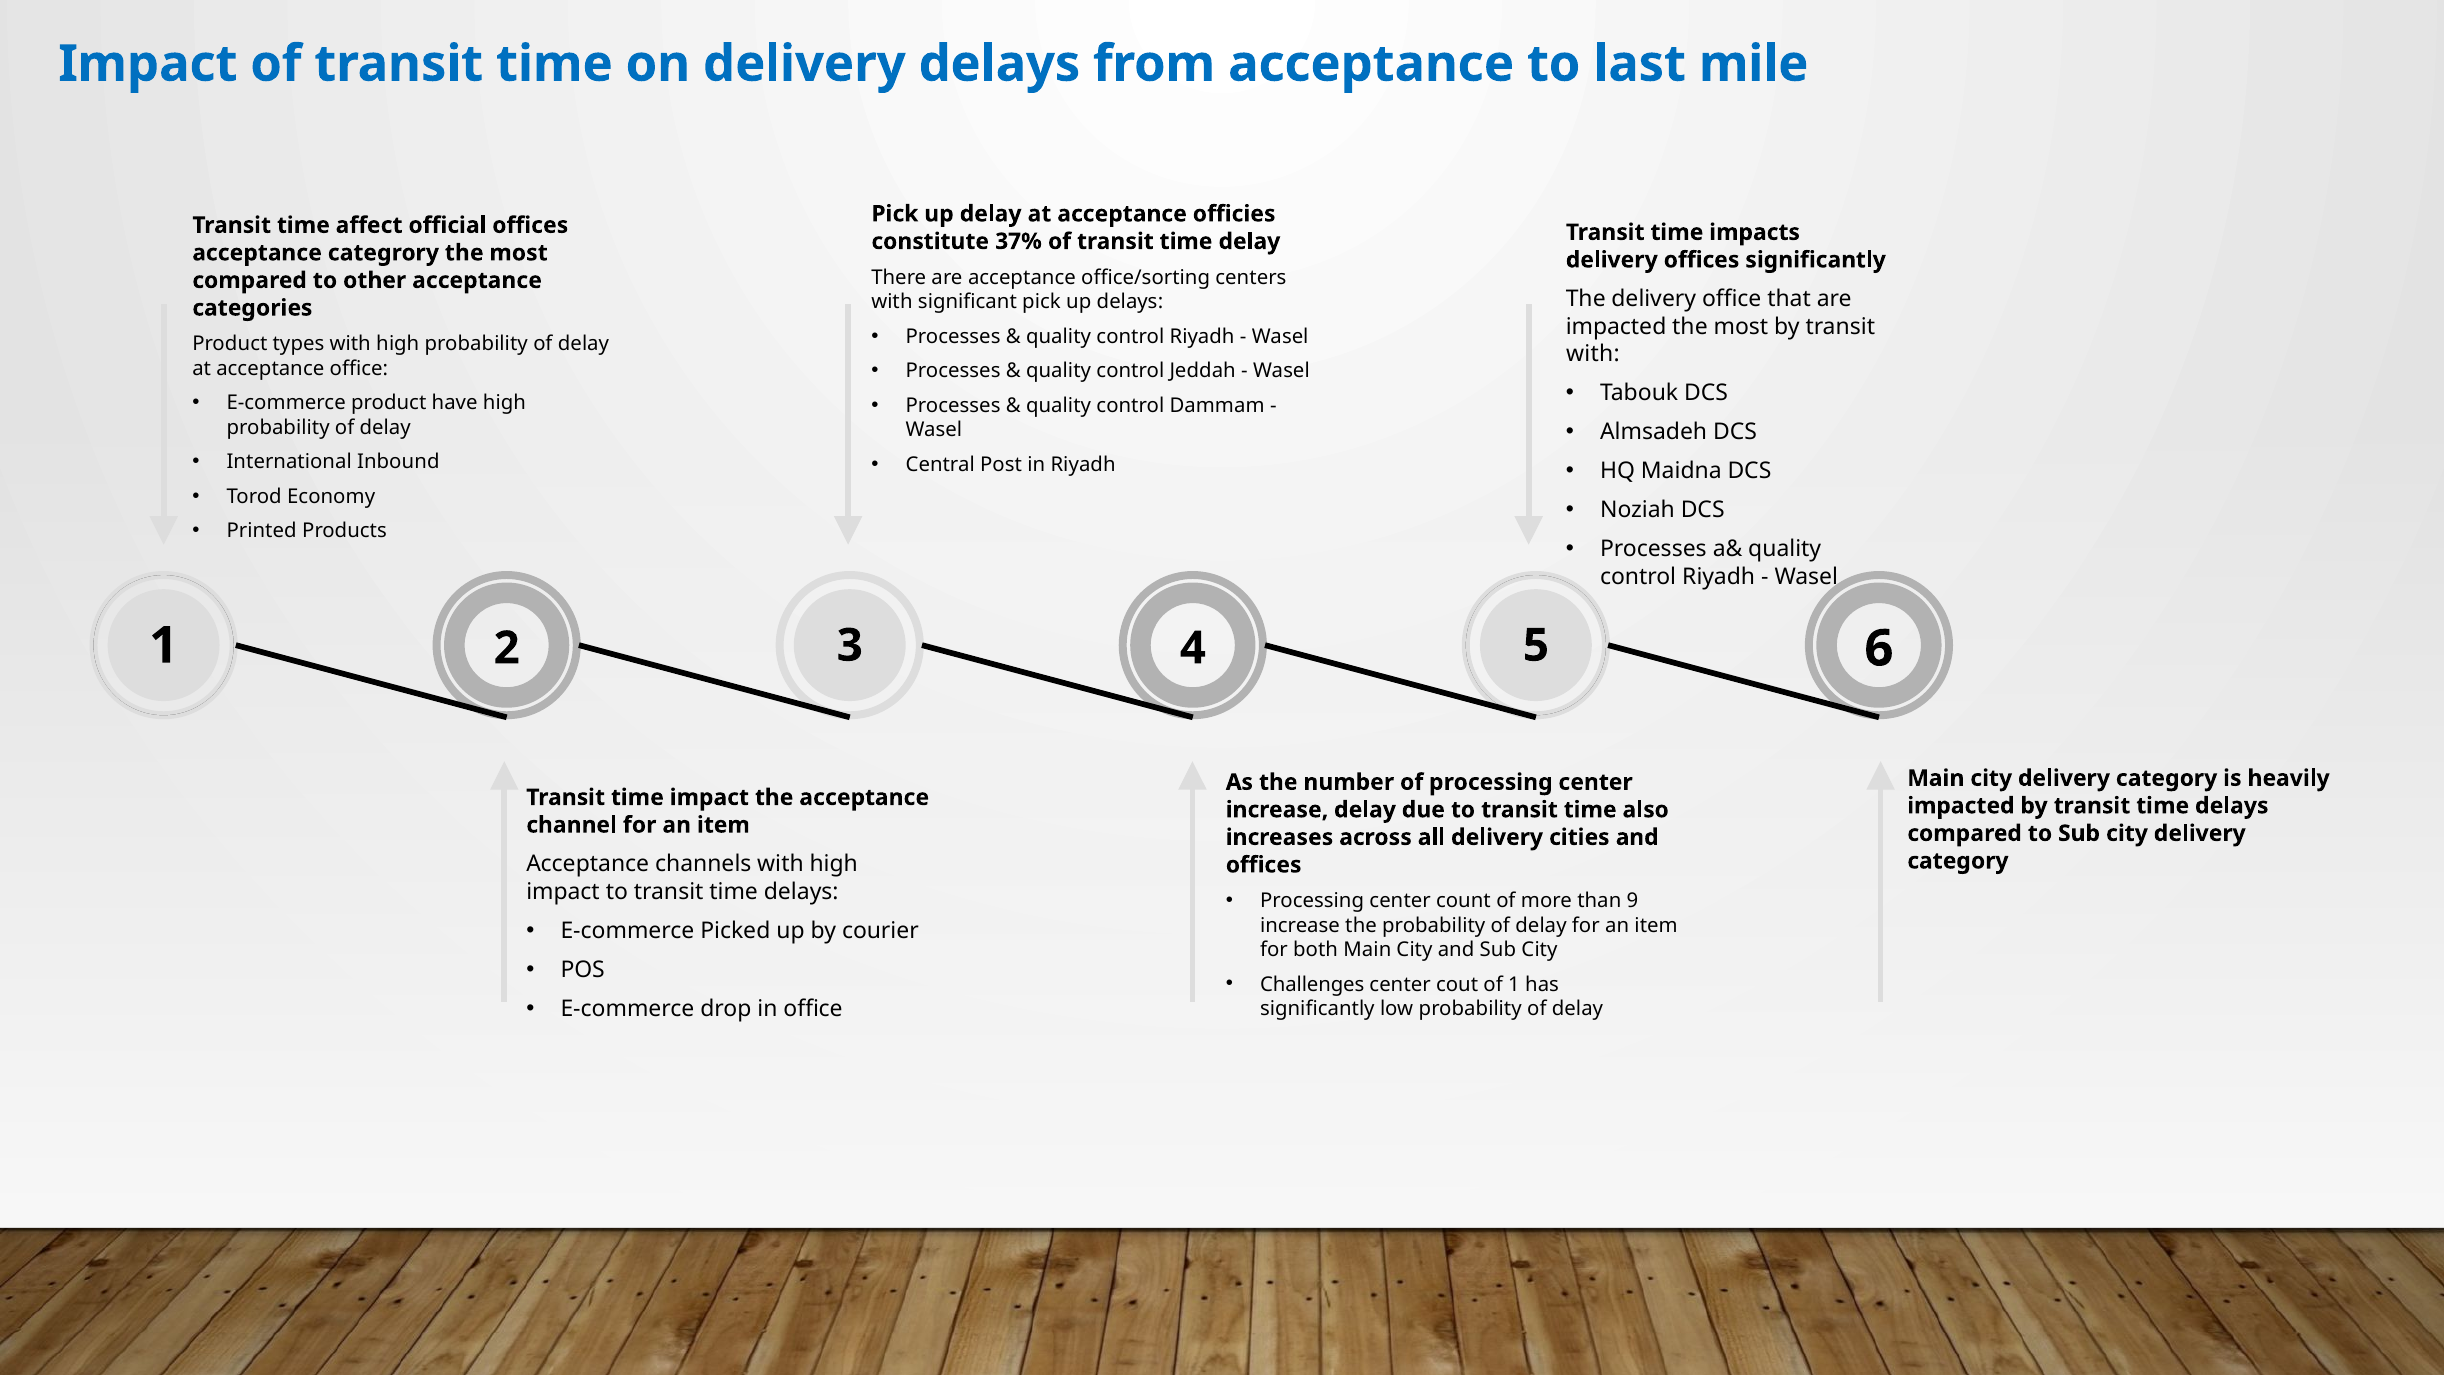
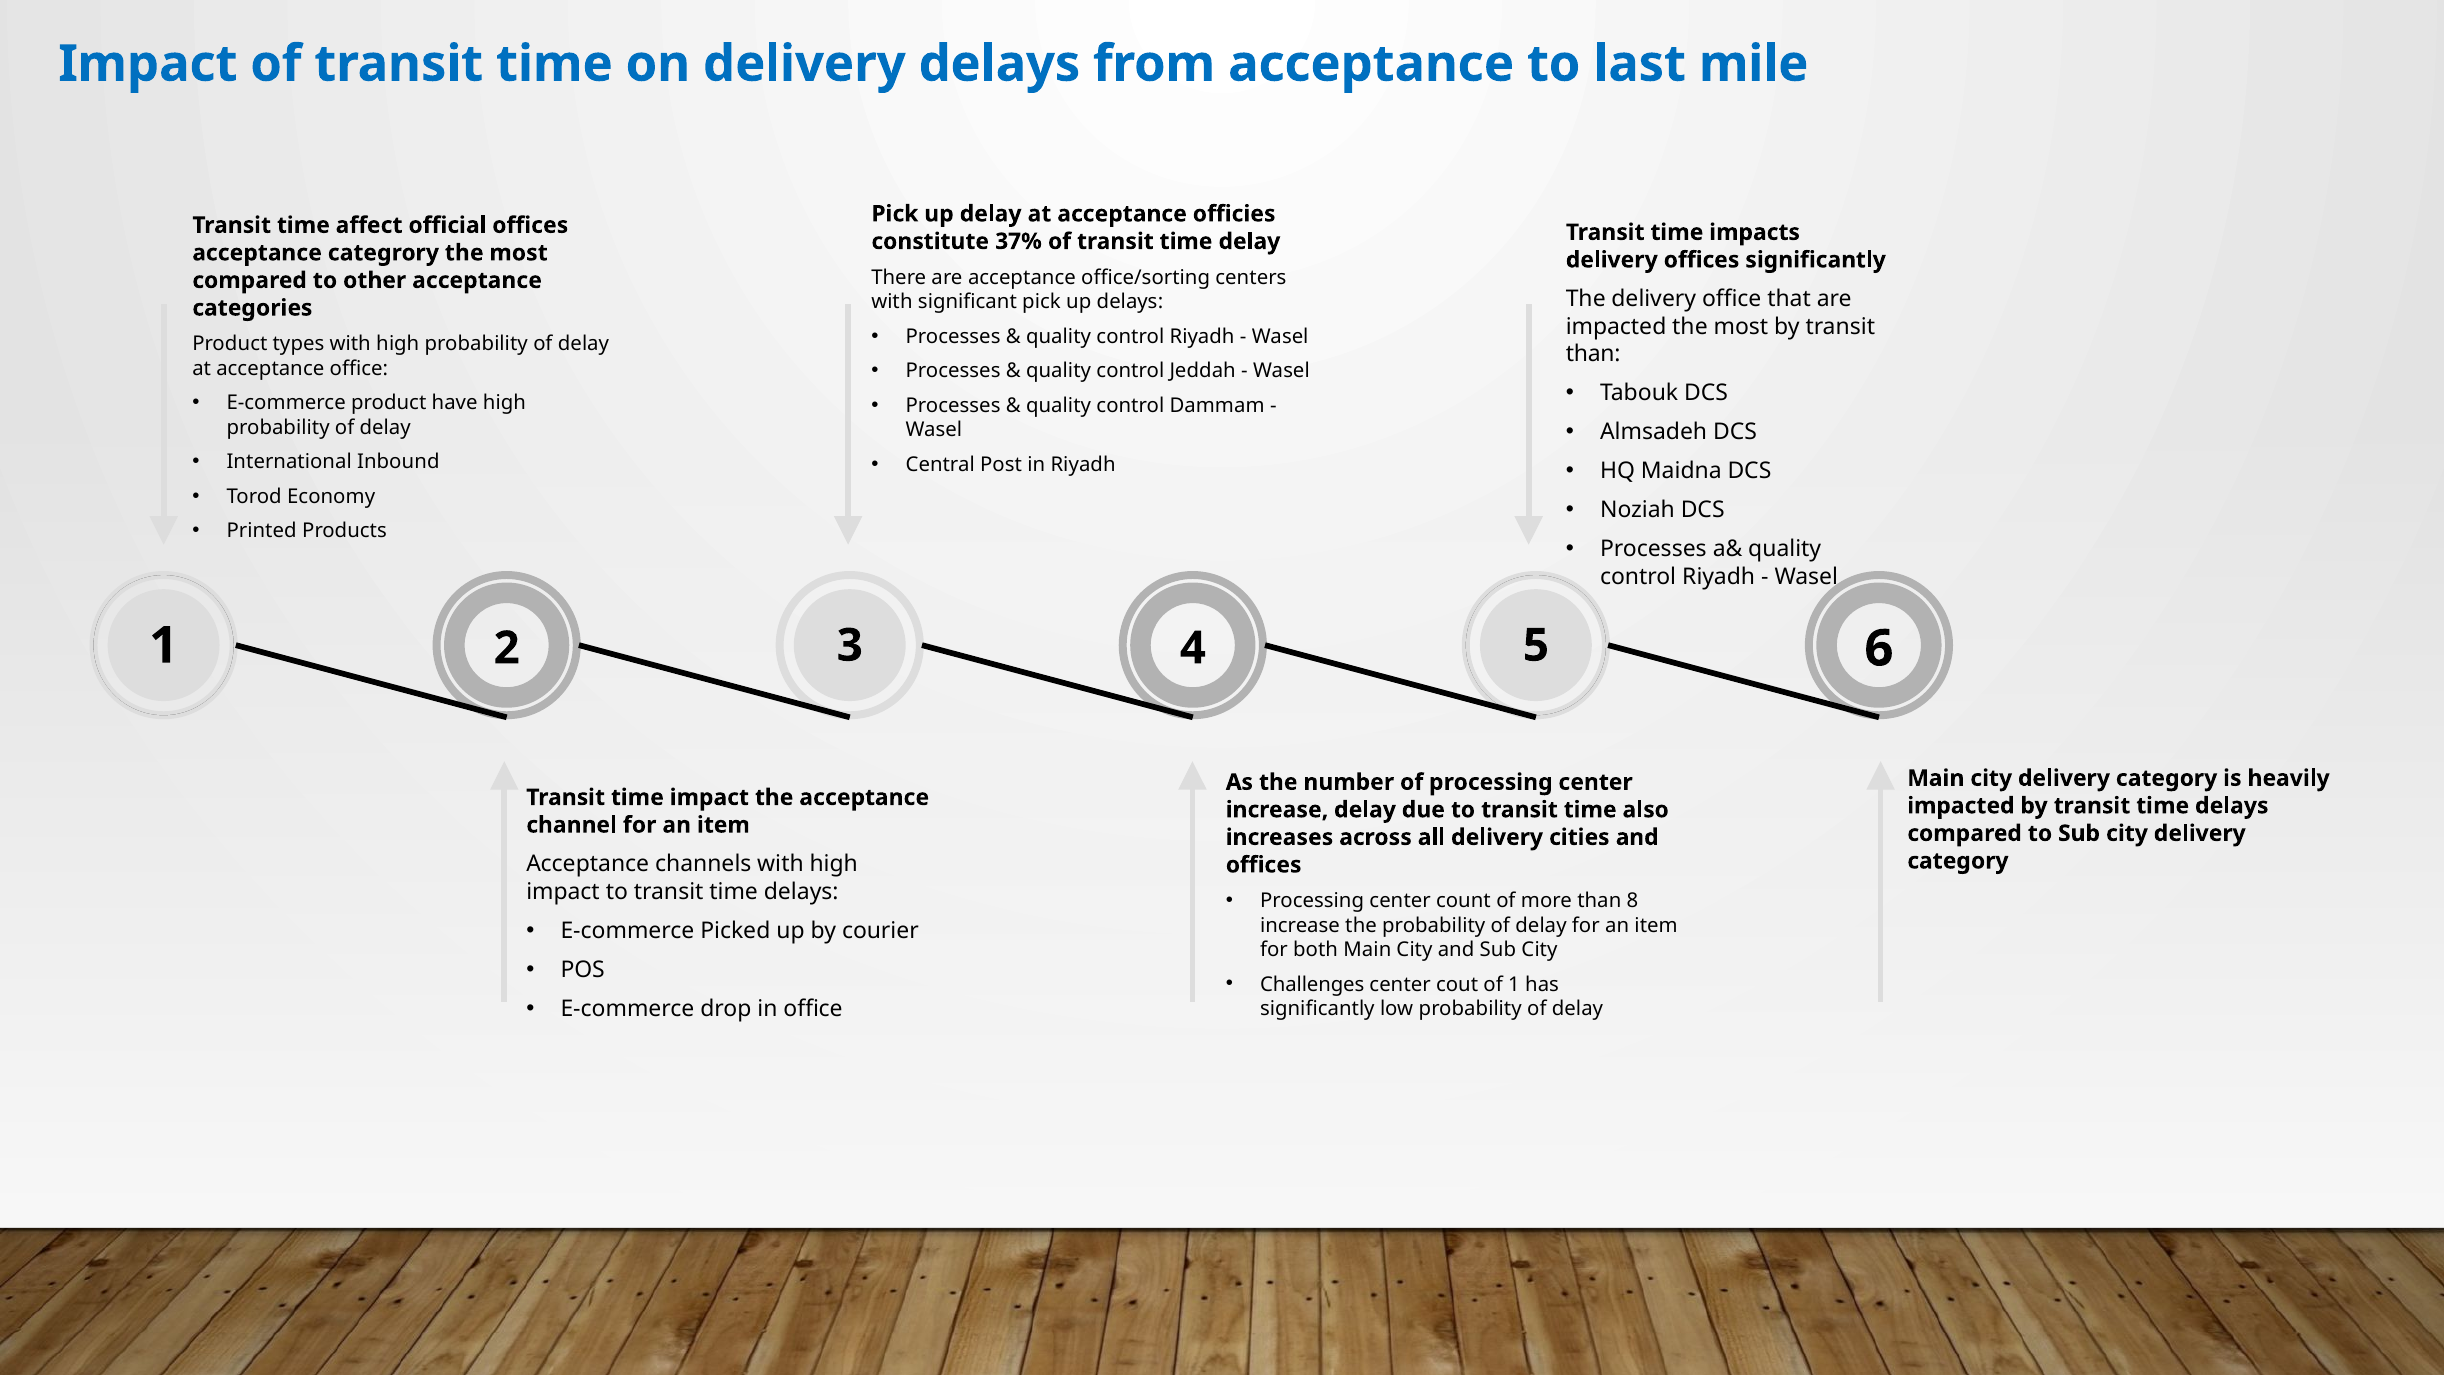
with: with -> than (1593, 354)
9: 9 -> 8 (1633, 901)
